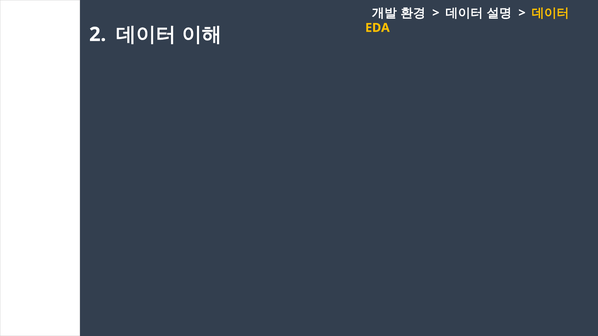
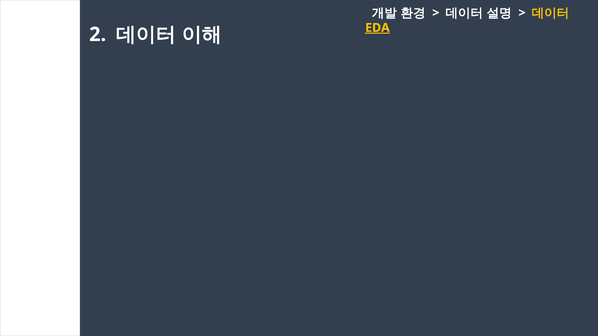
EDA underline: none -> present (377, 28)
